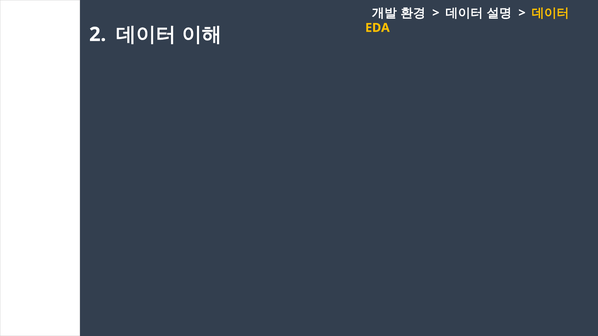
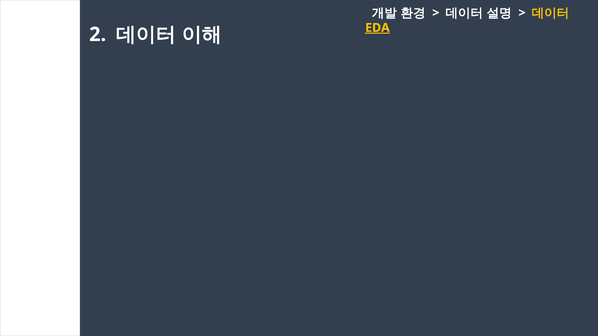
EDA underline: none -> present (377, 28)
